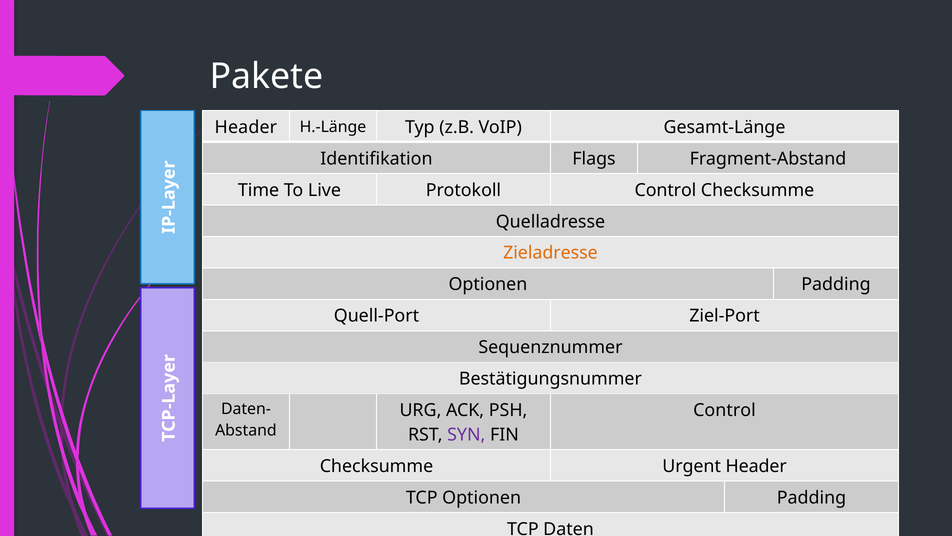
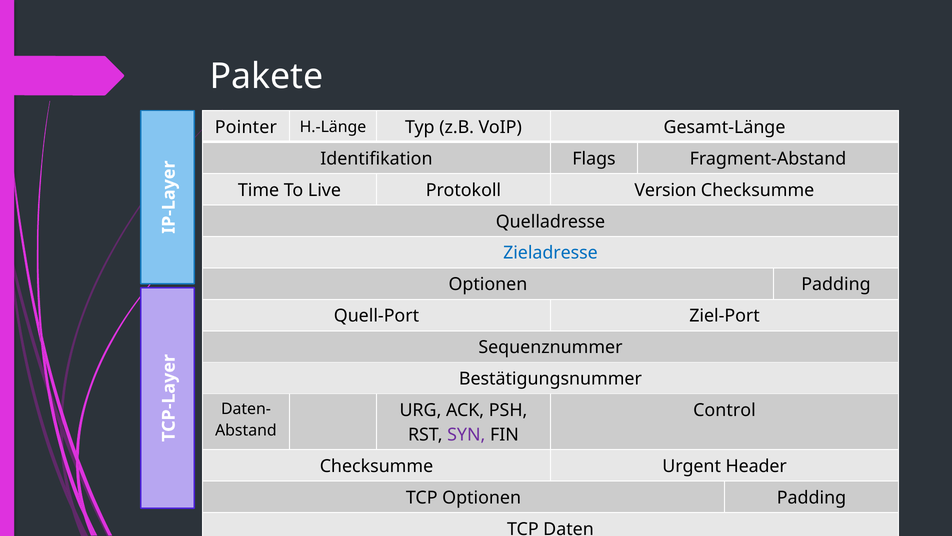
Header: Header -> Pointer (246, 127)
Protokoll Control: Control -> Version (665, 190)
Zieladresse colour: orange -> blue (550, 253)
